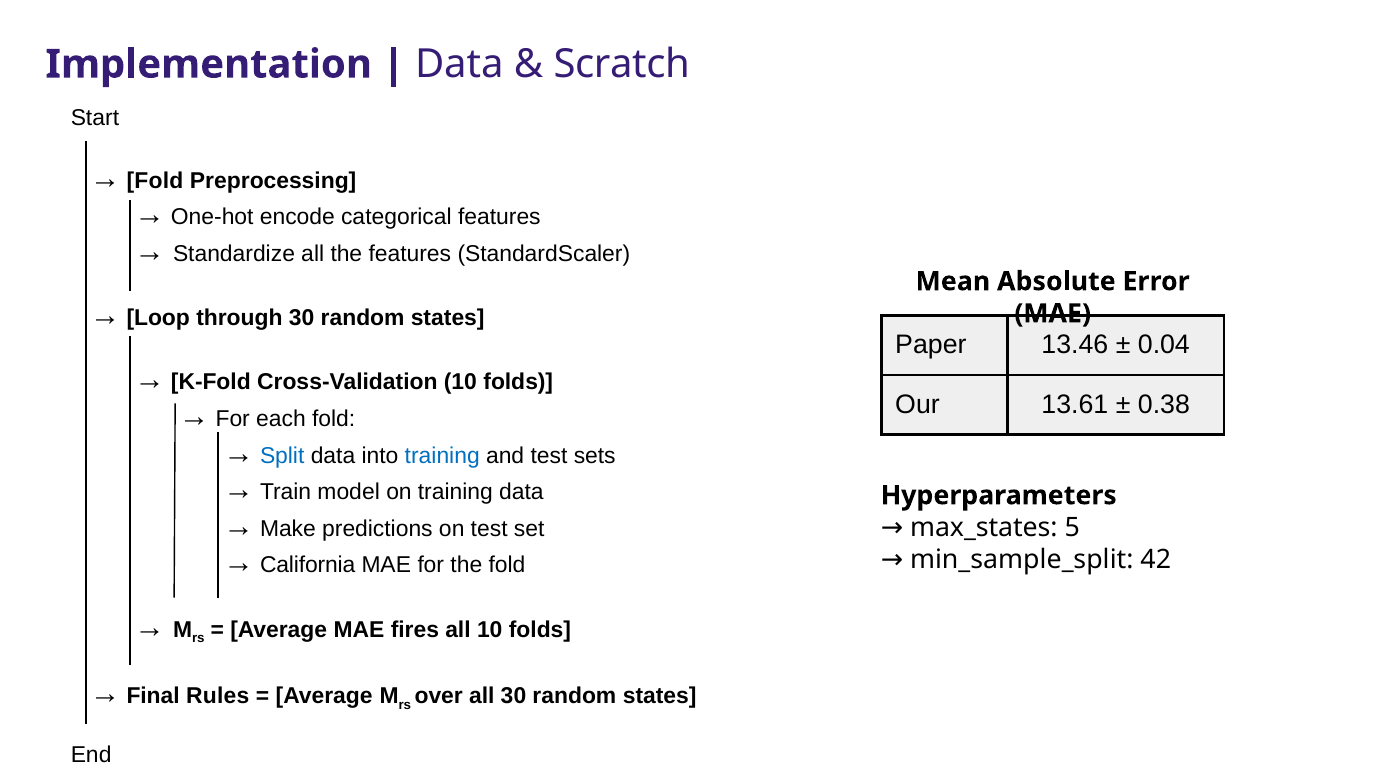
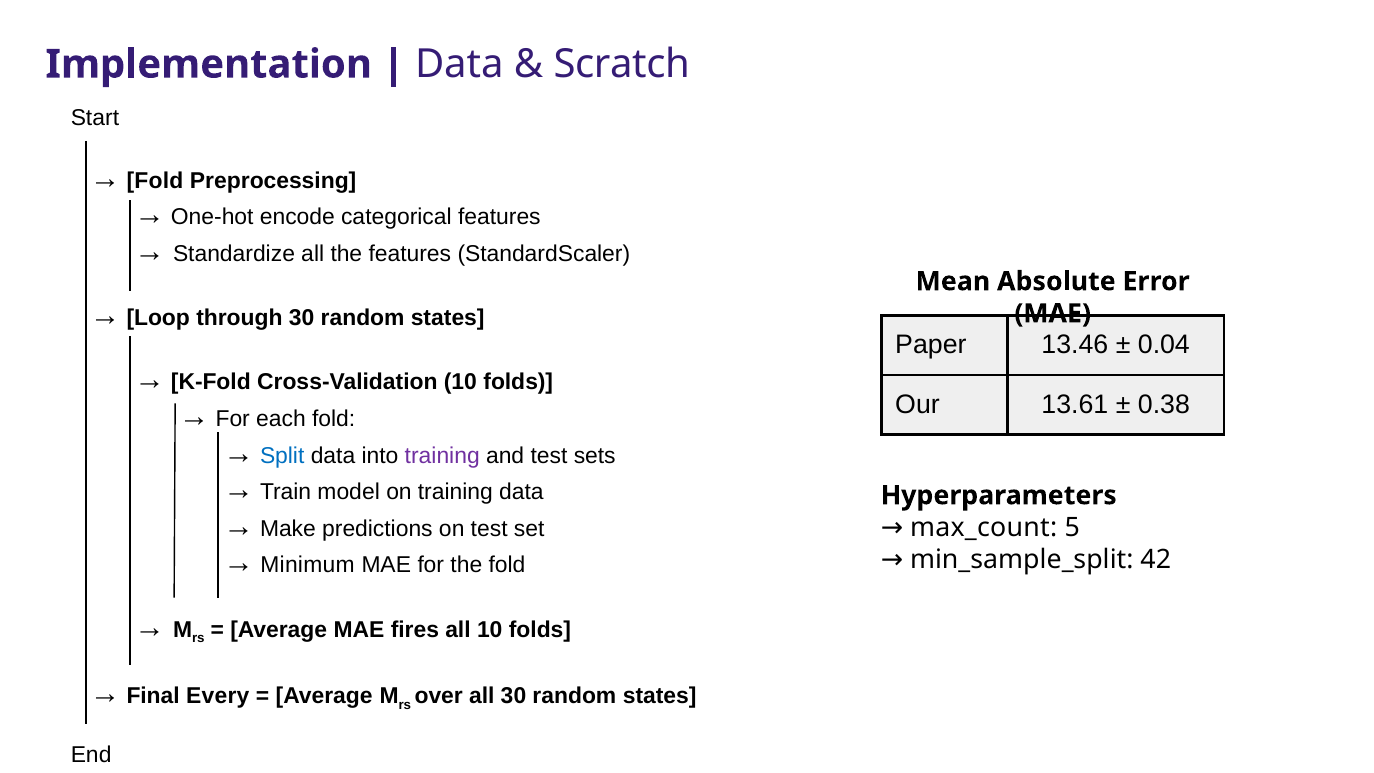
training colour: blue -> purple (442, 455)
max_states: max_states -> max_count (984, 527)
California: California -> Minimum (308, 565)
Rules: Rules -> Every (218, 696)
